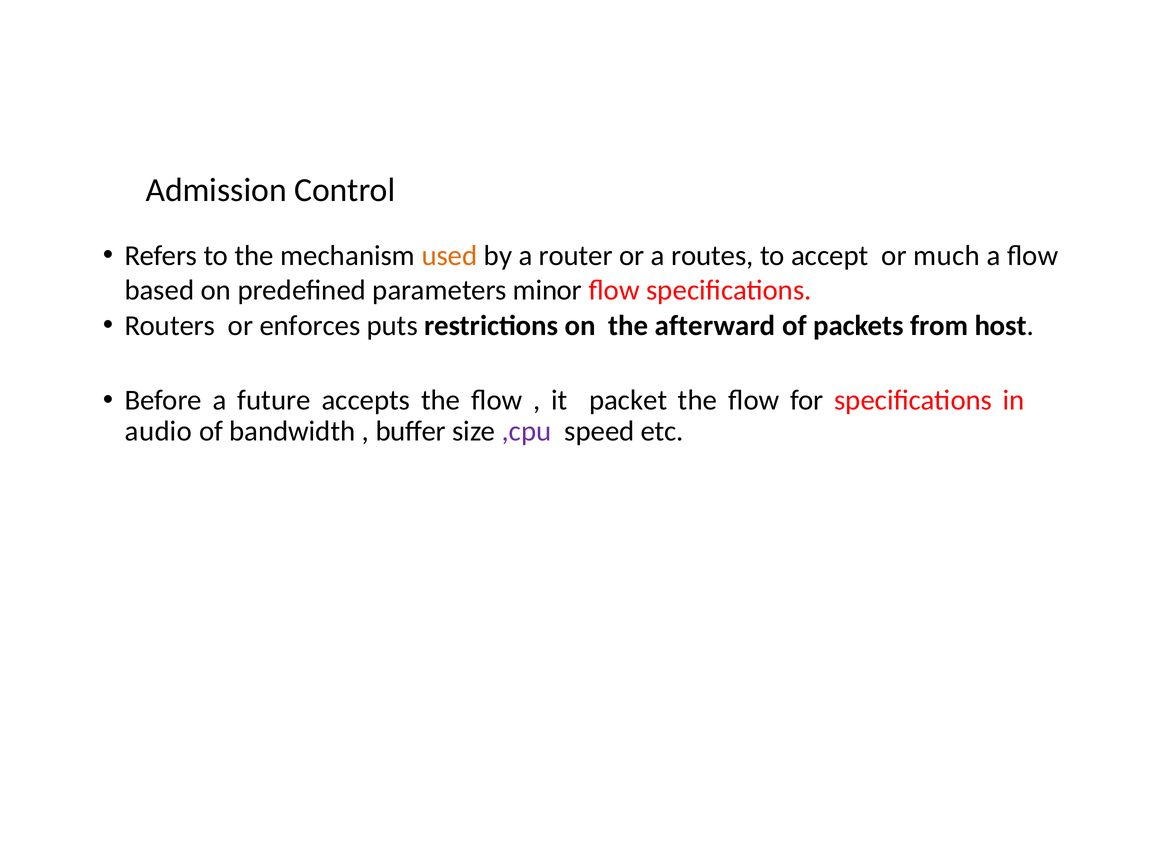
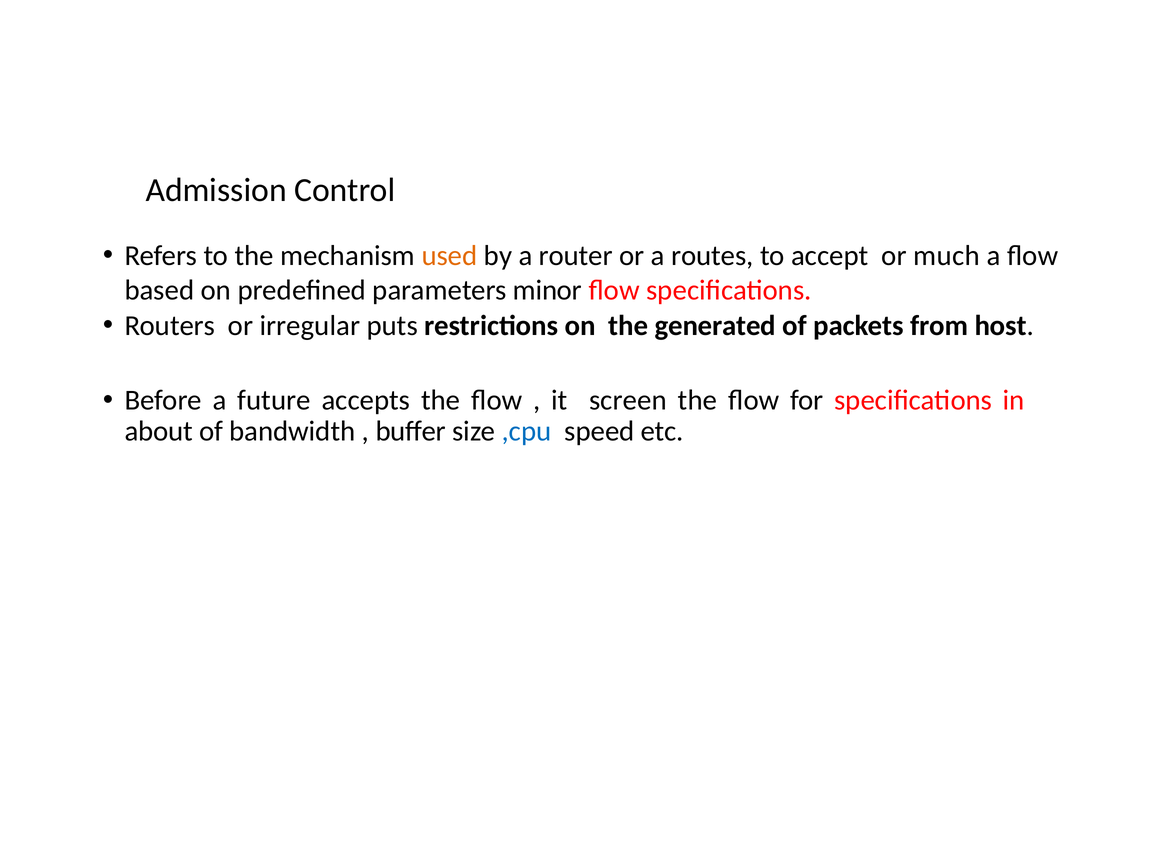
enforces: enforces -> irregular (310, 326)
afterward: afterward -> generated (715, 326)
packet: packet -> screen (628, 400)
audio: audio -> about (159, 432)
,cpu colour: purple -> blue (526, 432)
